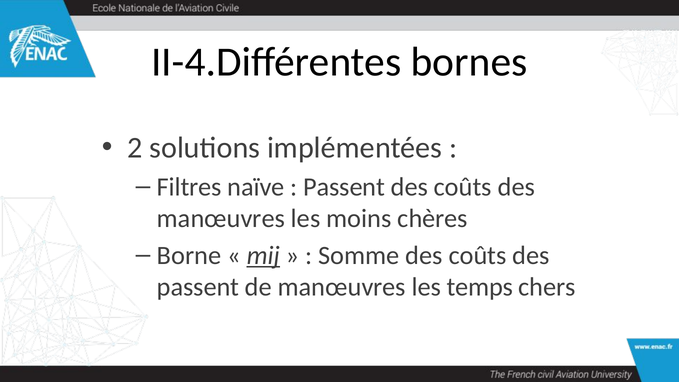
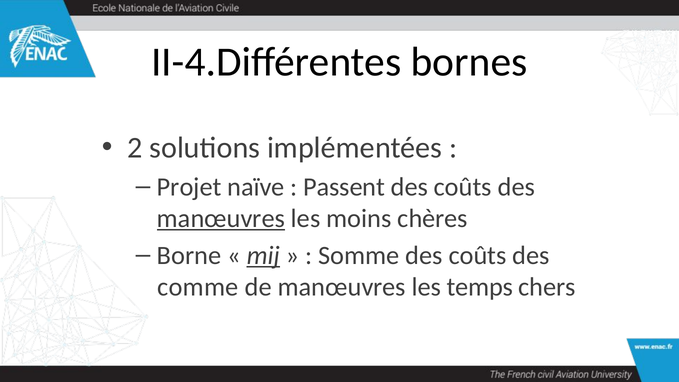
Filtres: Filtres -> Projet (189, 187)
manœuvres underline: none -> present (221, 218)
passent: passent -> comme (198, 287)
